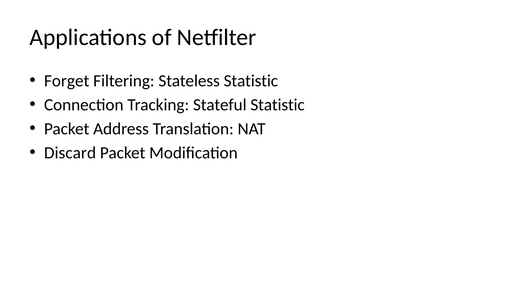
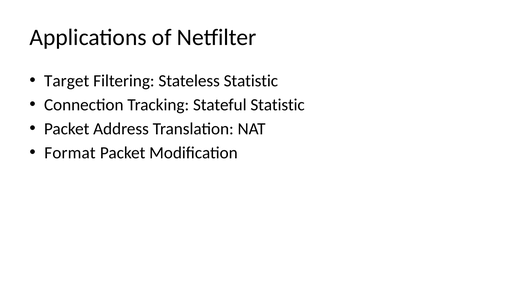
Forget: Forget -> Target (67, 81)
Discard: Discard -> Format (70, 153)
